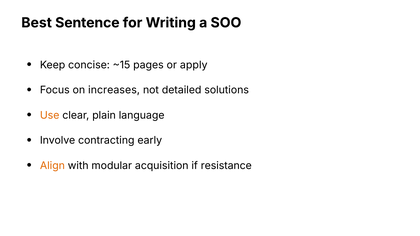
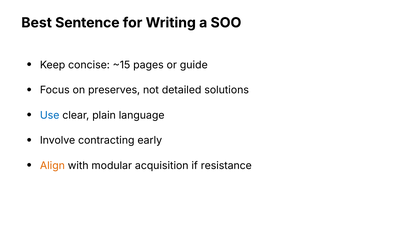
apply: apply -> guide (194, 65)
increases: increases -> preserves (114, 90)
Use colour: orange -> blue (50, 115)
